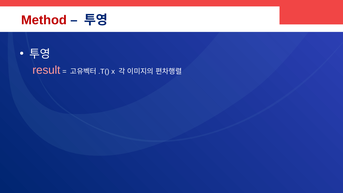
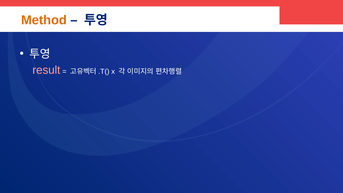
Method colour: red -> orange (44, 20)
